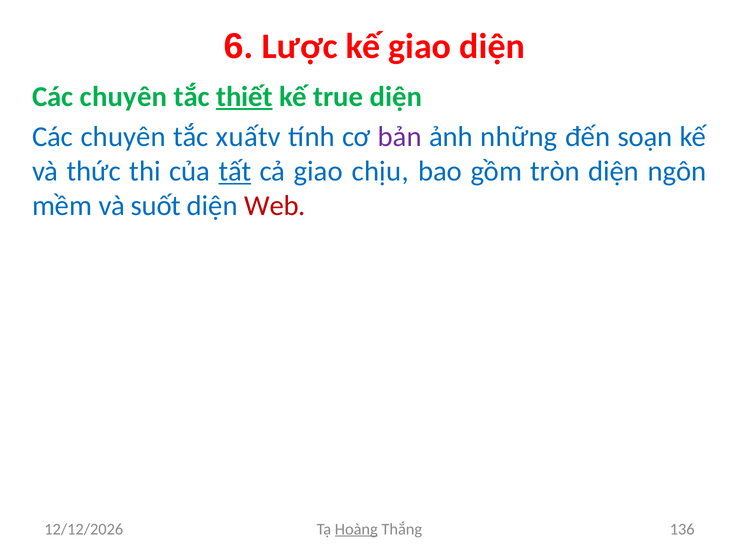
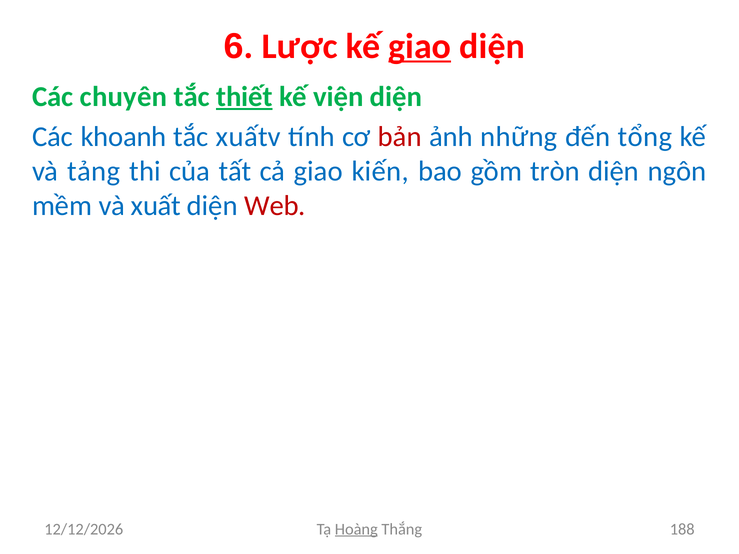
giao underline: none -> present (420, 46)
true: true -> viện (338, 97)
chuyên: chuyên -> khoanh (123, 137)
bản colour: purple -> red (400, 137)
soạn: soạn -> tổng (645, 137)
thức: thức -> tảng (94, 171)
tất underline: present -> none (235, 171)
chịu: chịu -> kiến (380, 171)
suốt: suốt -> xuất (156, 206)
136: 136 -> 188 (682, 529)
